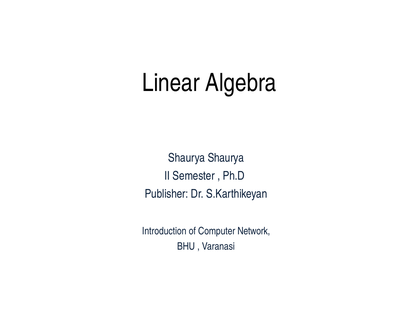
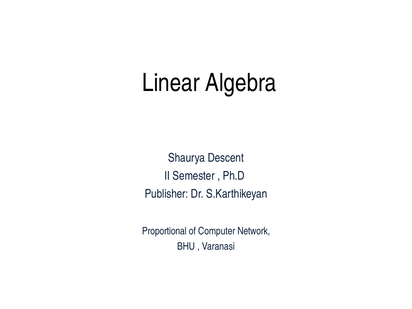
Shaurya Shaurya: Shaurya -> Descent (226, 158)
Introduction: Introduction -> Proportional (164, 231)
